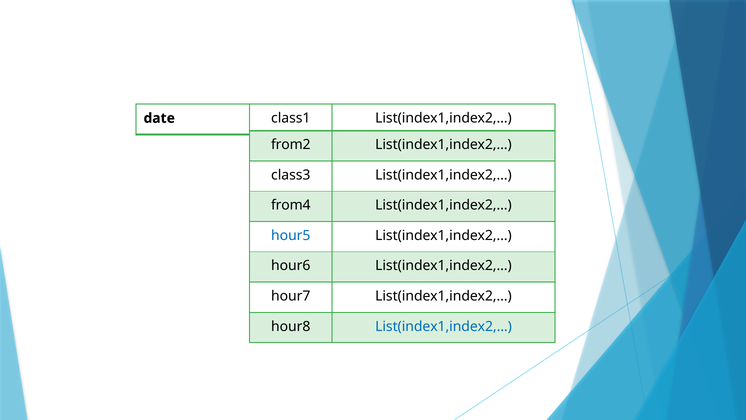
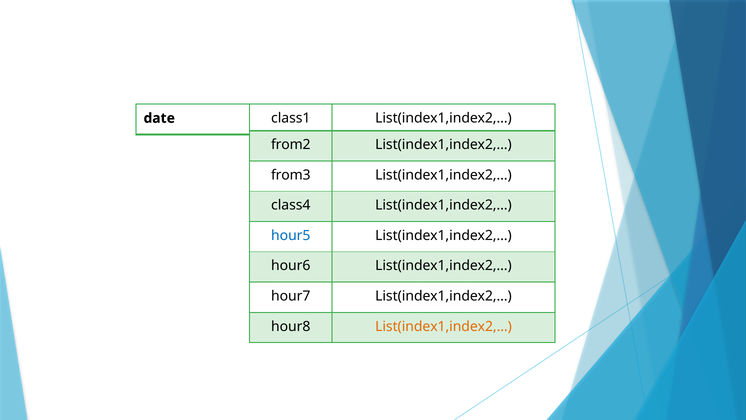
class3: class3 -> from3 (291, 175)
from4: from4 -> class4 (291, 205)
List(index1,index2,… colour: blue -> orange (444, 326)
